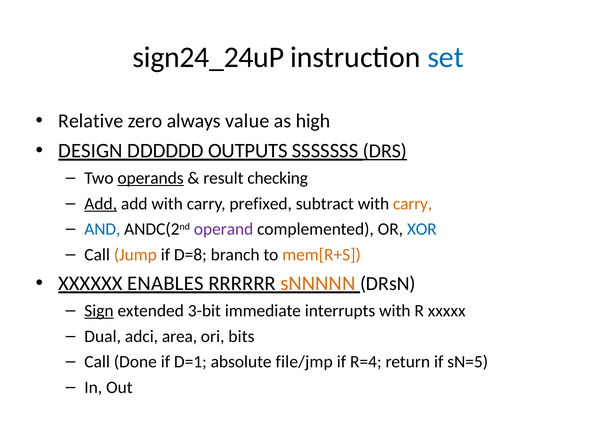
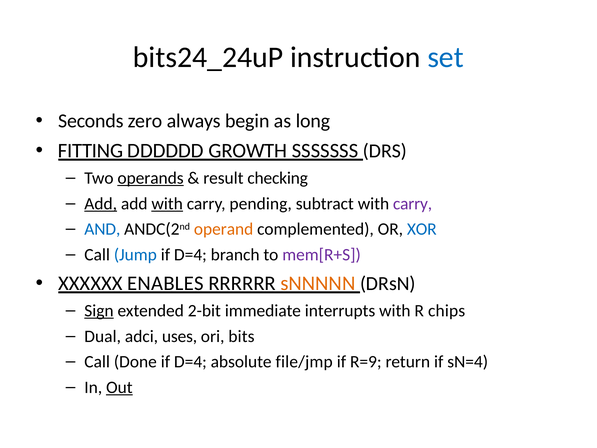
sign24_24uP: sign24_24uP -> bits24_24uP (208, 57)
Relative: Relative -> Seconds (91, 121)
value: value -> begin (247, 121)
high: high -> long (313, 121)
DESIGN: DESIGN -> FITTING (91, 151)
OUTPUTS: OUTPUTS -> GROWTH (248, 151)
DRS underline: present -> none (385, 151)
with underline: none -> present (167, 204)
prefixed: prefixed -> pending (261, 204)
carry colour: orange -> purple (413, 204)
operand colour: purple -> orange (224, 229)
Jump colour: orange -> blue (135, 255)
D=8: D=8 -> D=4 (190, 255)
mem[R+S colour: orange -> purple (322, 255)
3-bit: 3-bit -> 2-bit (204, 311)
xxxxx: xxxxx -> chips (447, 311)
area: area -> uses (180, 336)
D=1: D=1 -> D=4 (190, 362)
R=4: R=4 -> R=9 (366, 362)
sN=5: sN=5 -> sN=4 (468, 362)
Out underline: none -> present (119, 387)
